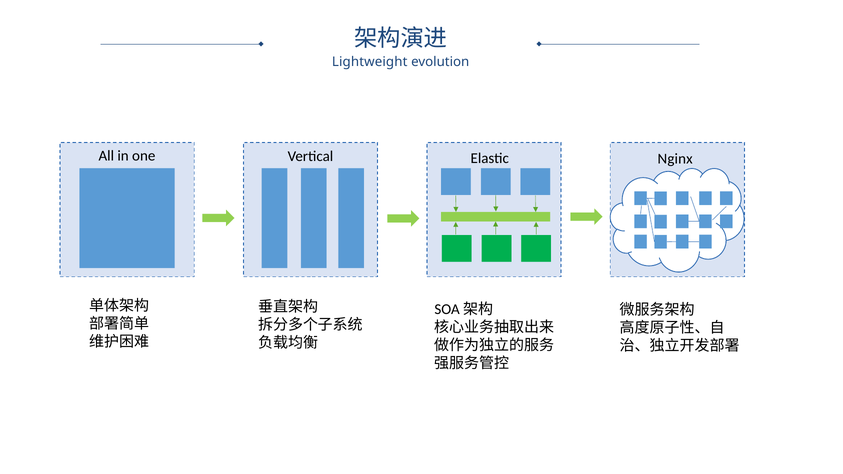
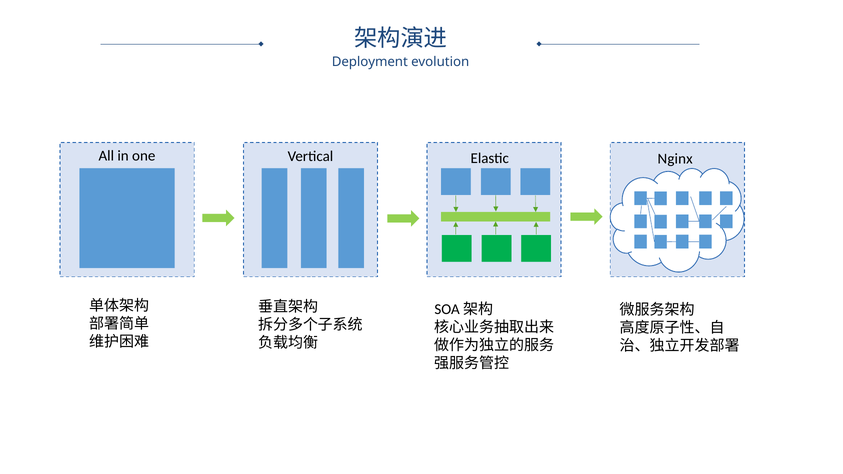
Lightweight: Lightweight -> Deployment (370, 62)
